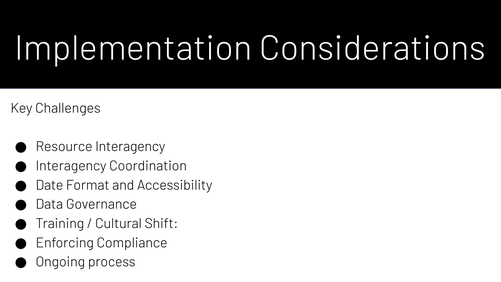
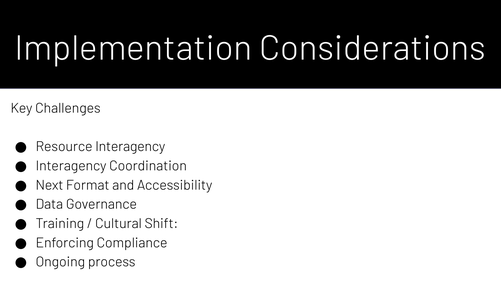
Date: Date -> Next (49, 185)
